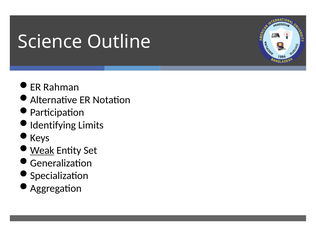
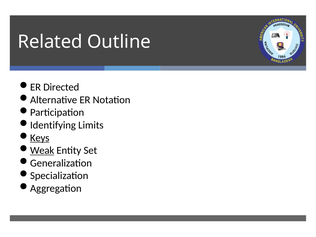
Science: Science -> Related (50, 42)
Rahman: Rahman -> Directed (61, 87)
Keys underline: none -> present (40, 138)
